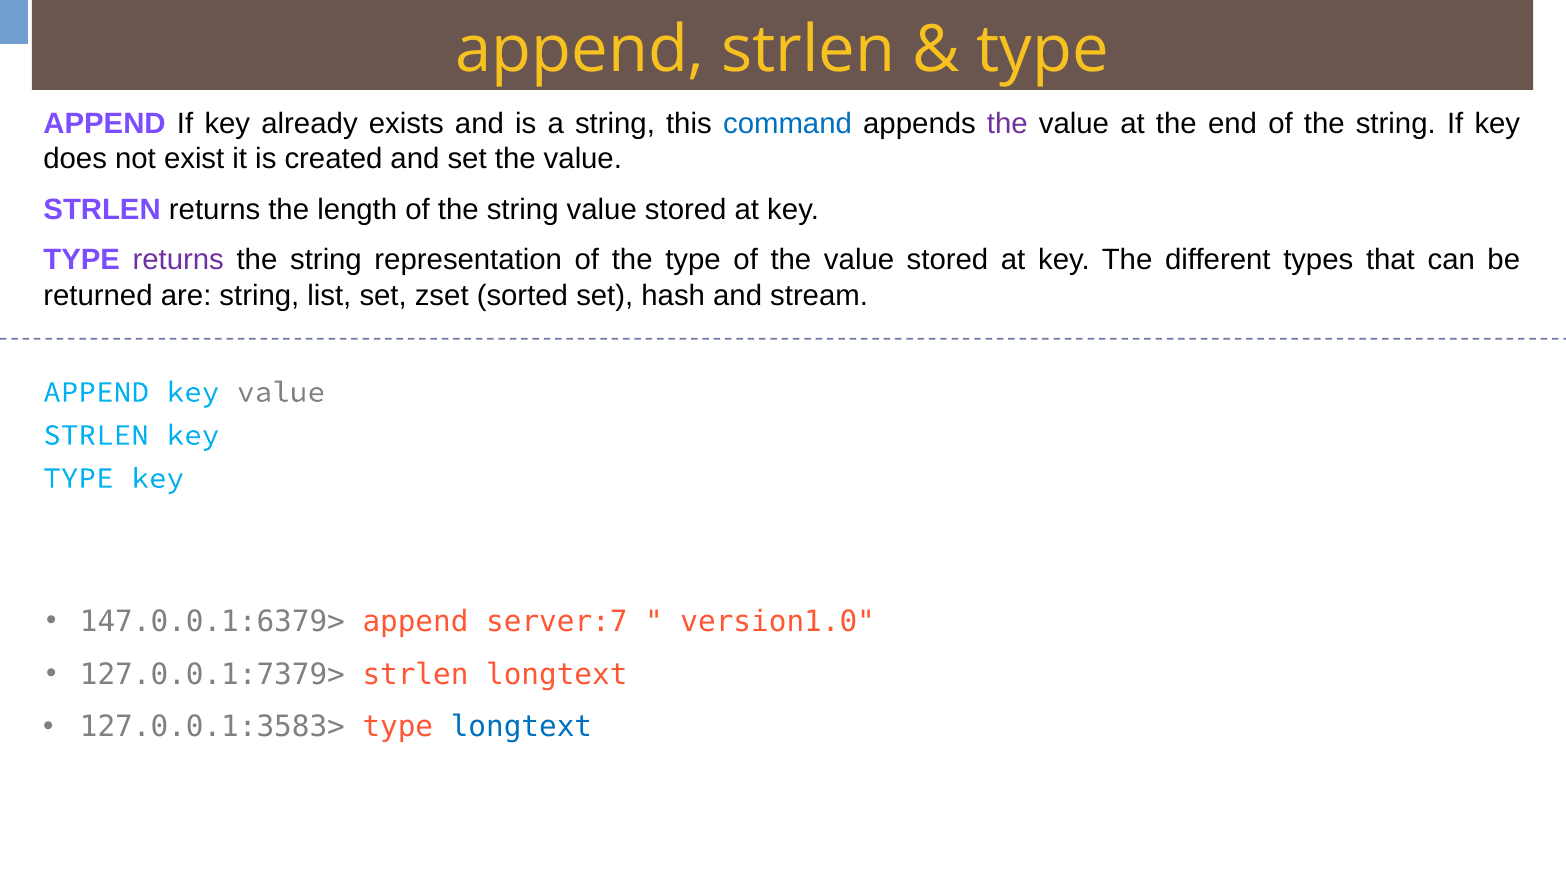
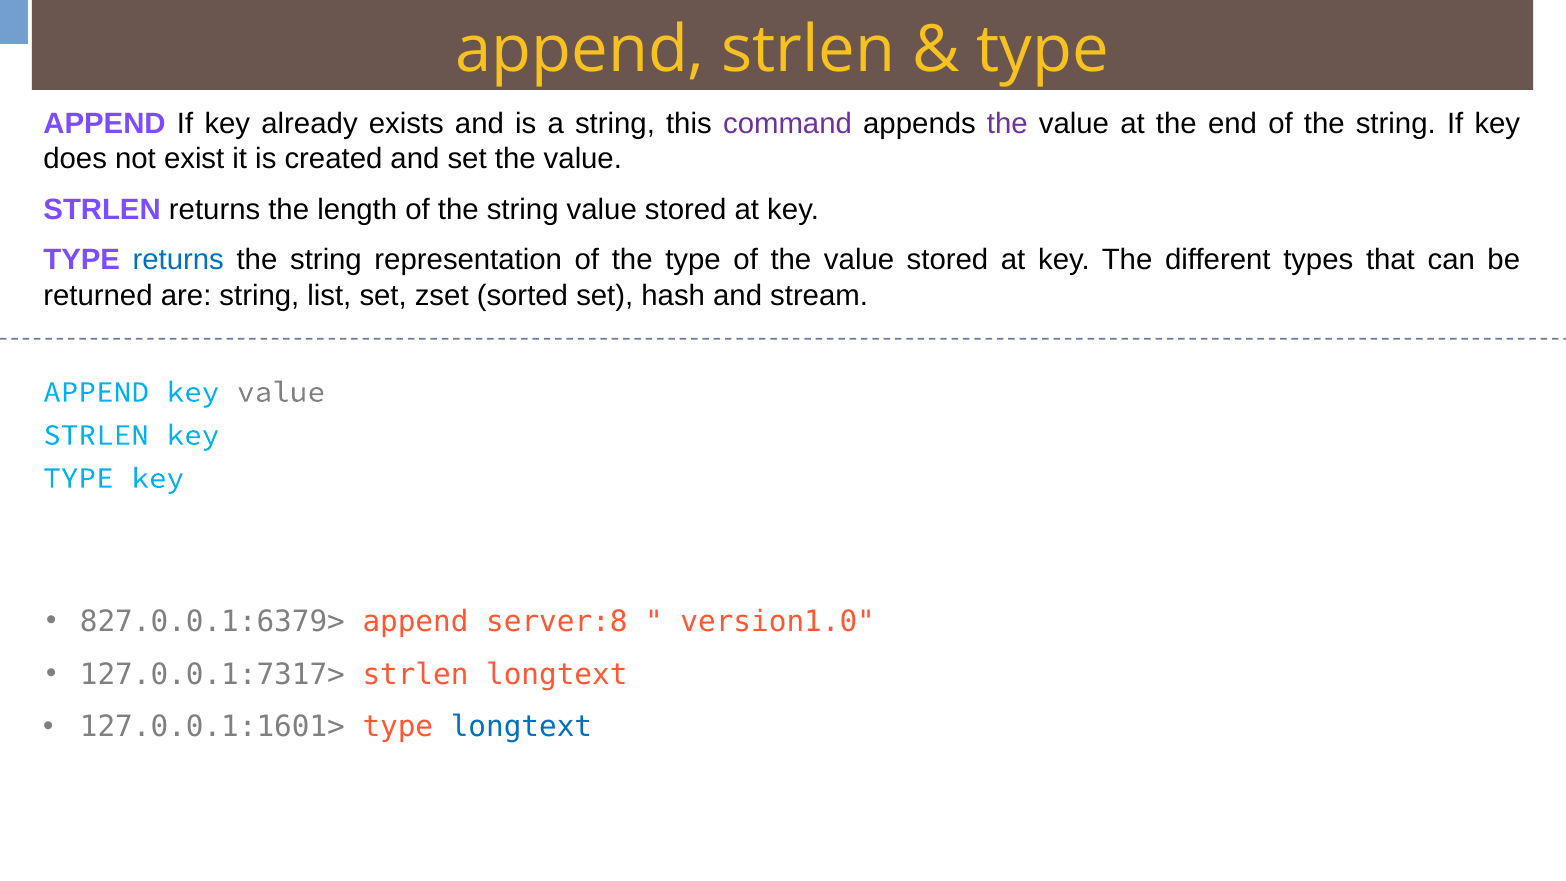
command colour: blue -> purple (788, 123)
returns colour: purple -> blue (178, 260)
147.0.0.1:6379>: 147.0.0.1:6379> -> 827.0.0.1:6379> (212, 621)
server:7: server:7 -> server:8 (557, 621)
127.0.0.1:7379>: 127.0.0.1:7379> -> 127.0.0.1:7317> (212, 674)
127.0.0.1:3583>: 127.0.0.1:3583> -> 127.0.0.1:1601> (212, 727)
